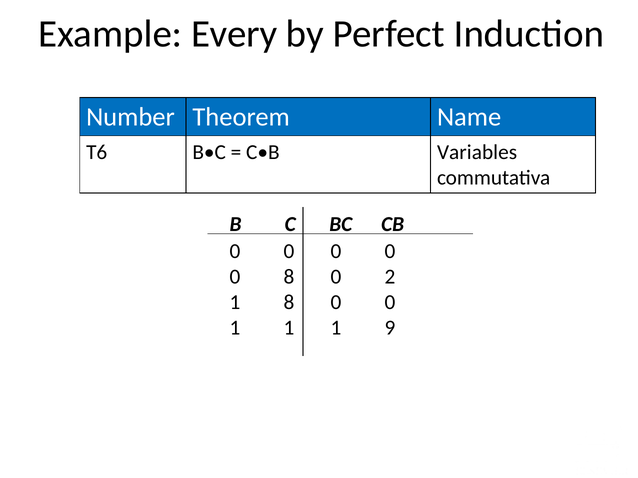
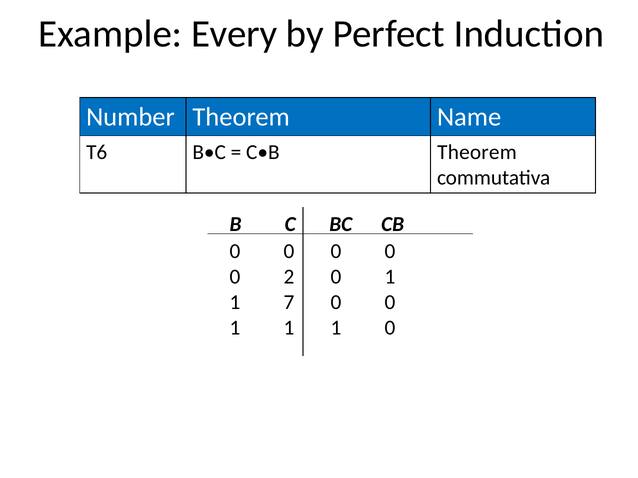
C•B Variables: Variables -> Theorem (477, 152)
0 8: 8 -> 2 (289, 277)
2: 2 -> 1 (390, 277)
1 8: 8 -> 7 (289, 302)
9: 9 -> 0 (390, 328)
